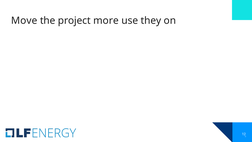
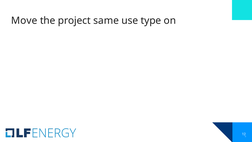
more: more -> same (106, 21)
they: they -> type (151, 21)
